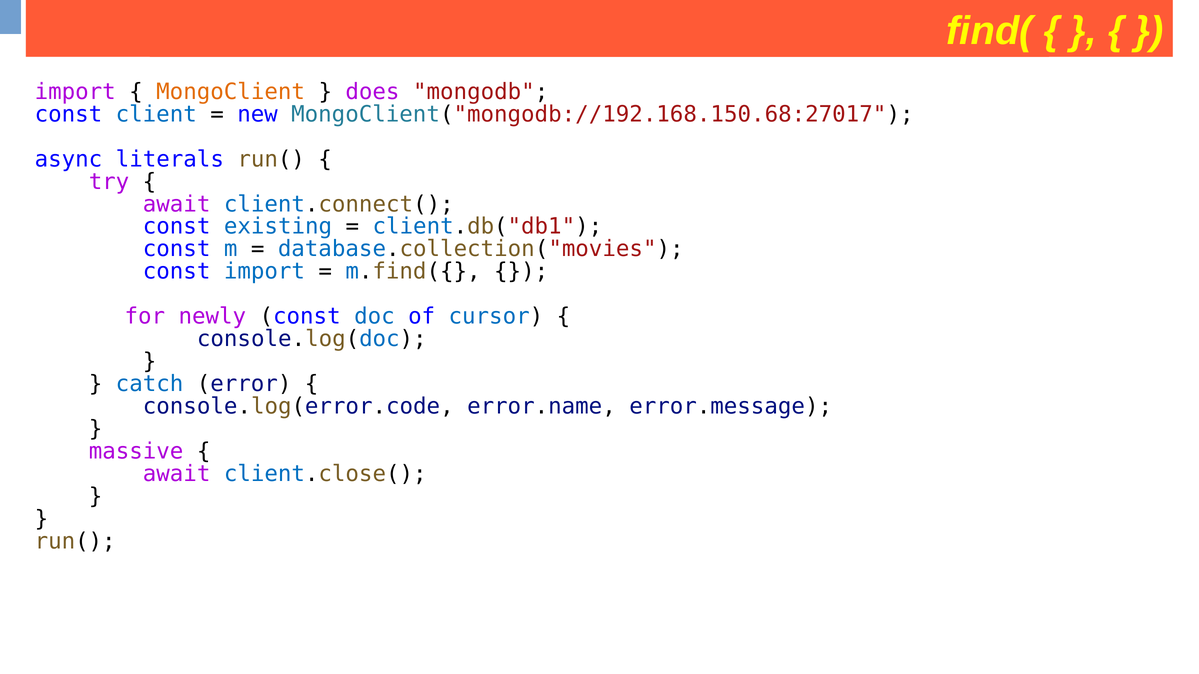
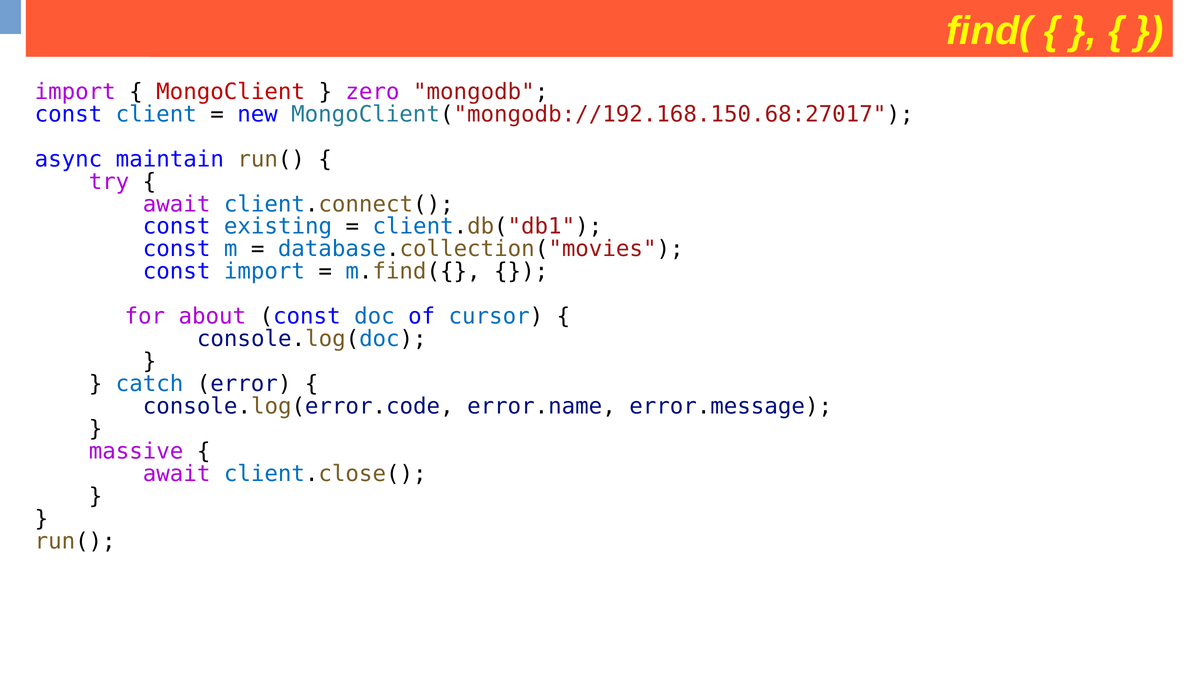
MongoClient colour: orange -> red (231, 92)
does: does -> zero (373, 92)
literals: literals -> maintain (170, 159)
newly: newly -> about (212, 317)
